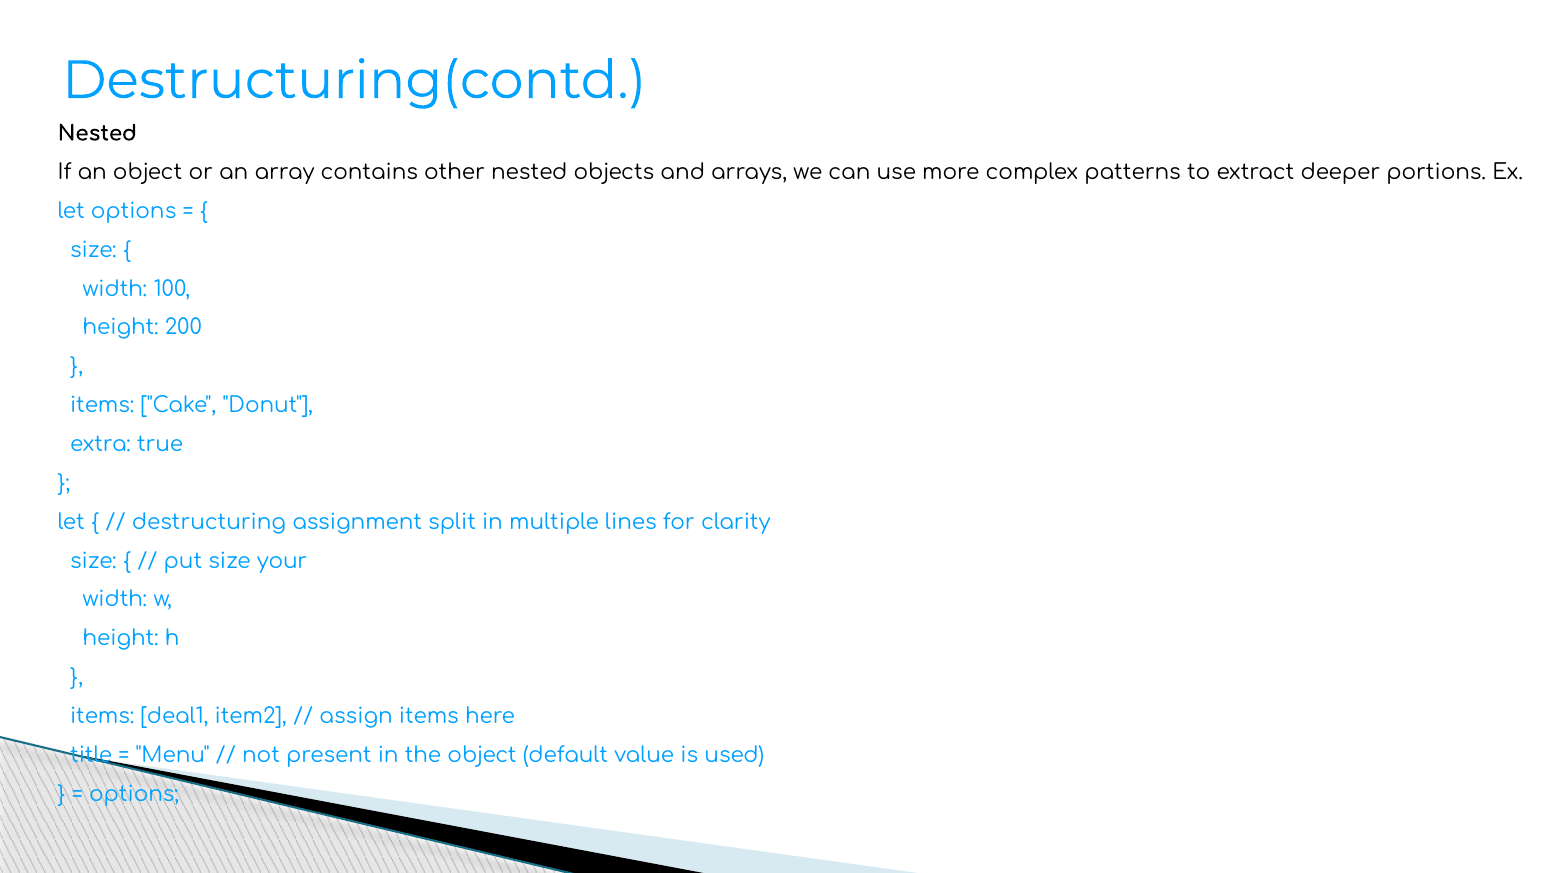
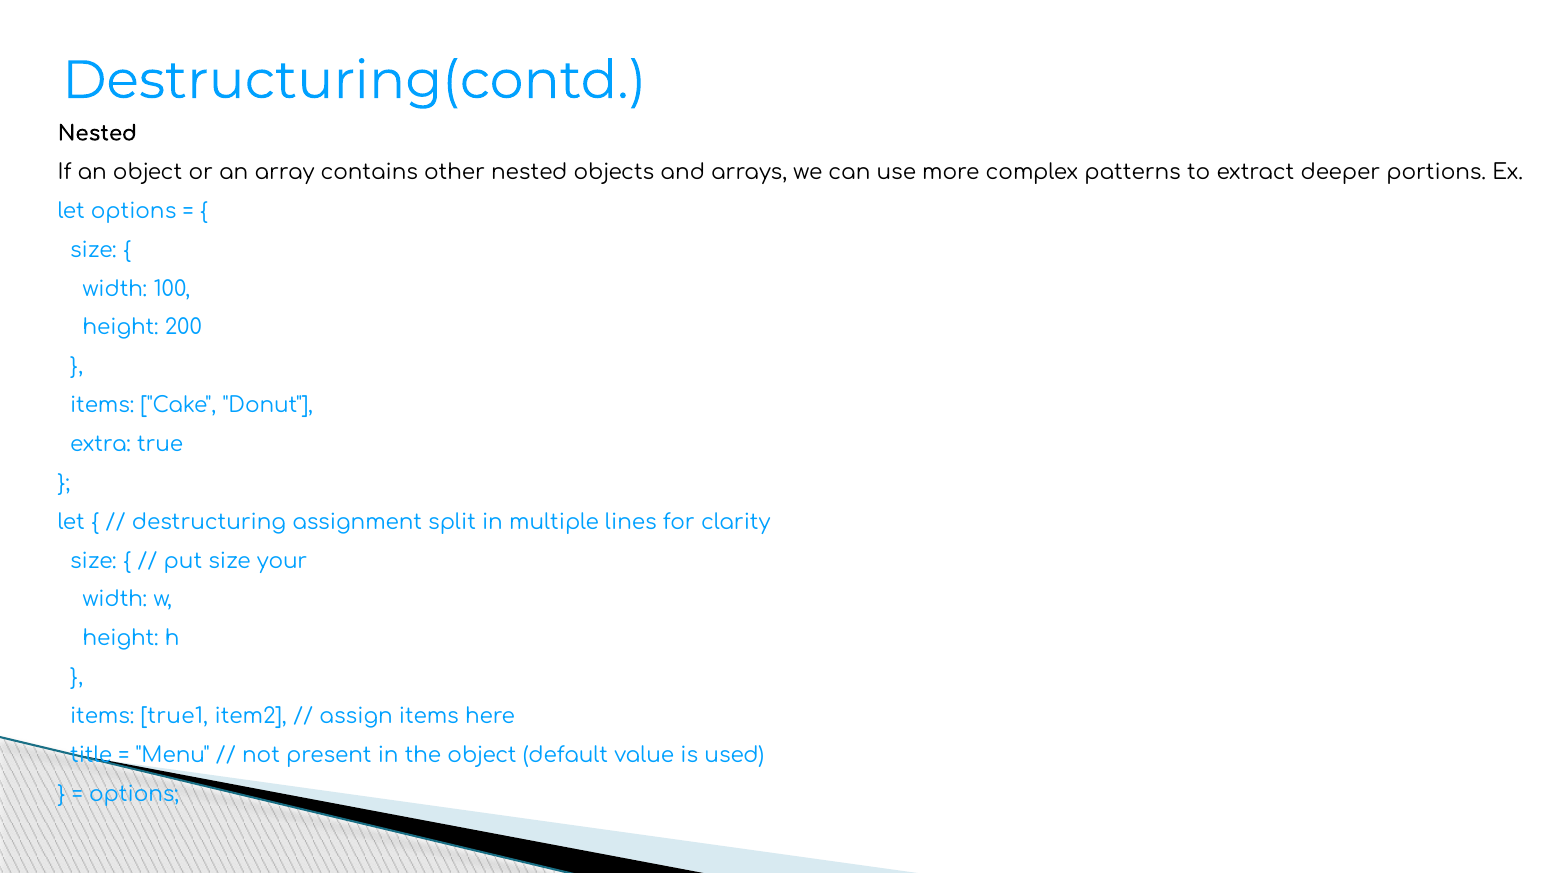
deal1: deal1 -> true1 (174, 717)
